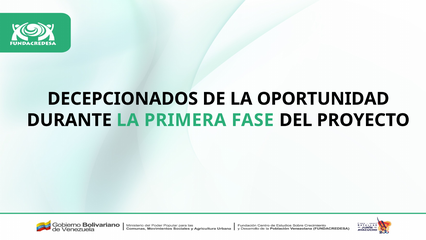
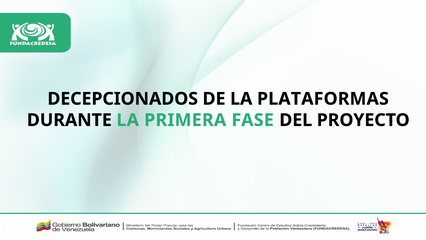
OPORTUNIDAD: OPORTUNIDAD -> PLATAFORMAS (323, 99)
